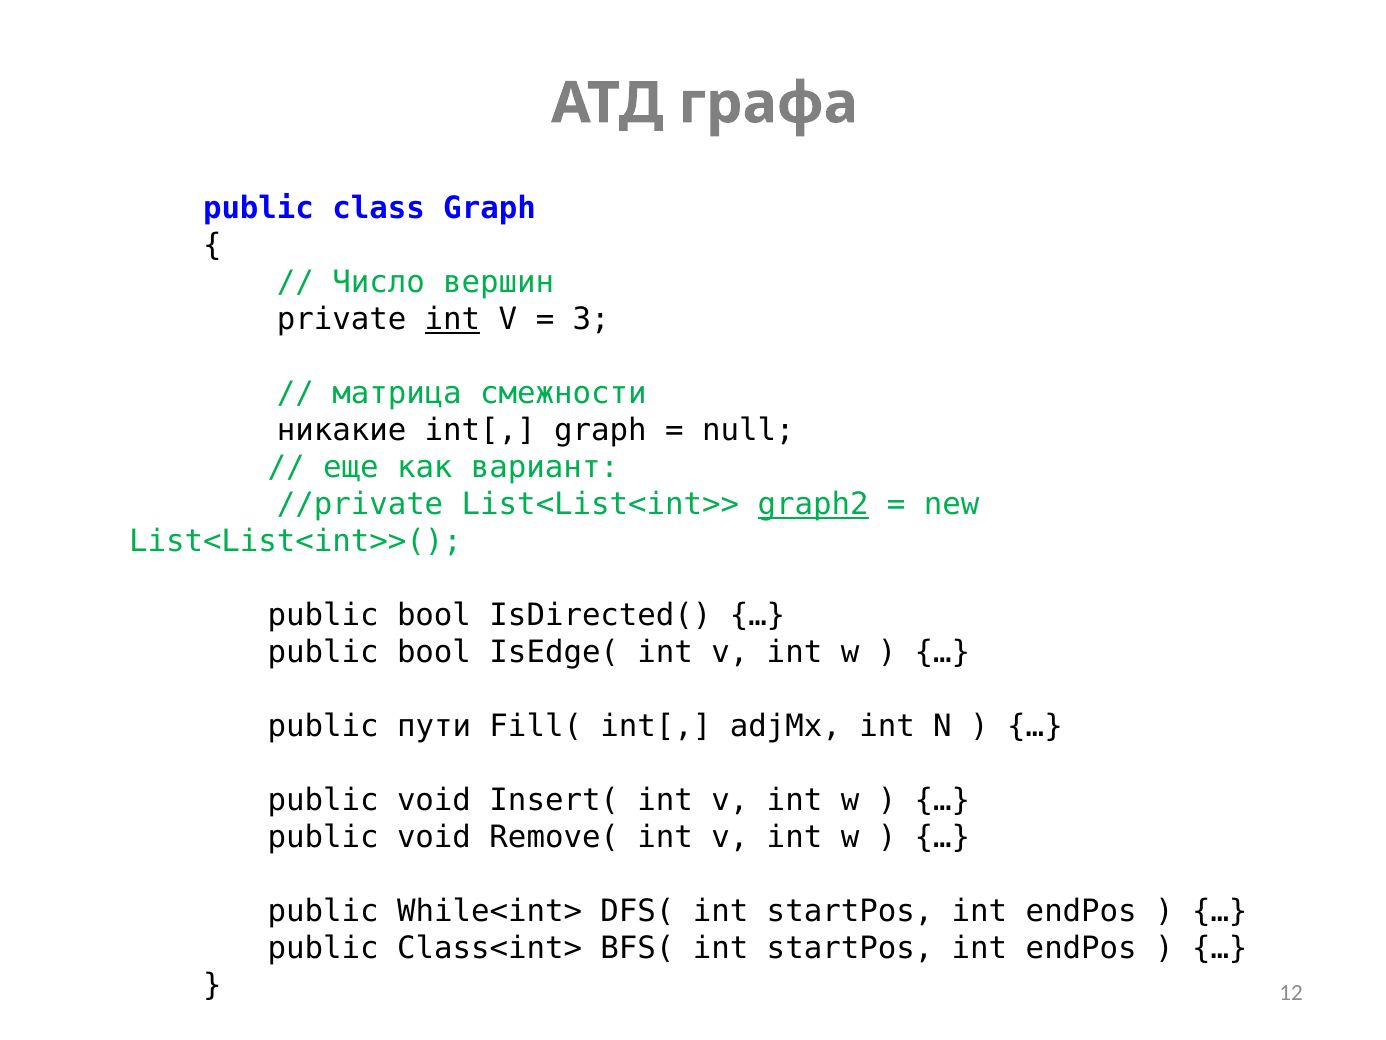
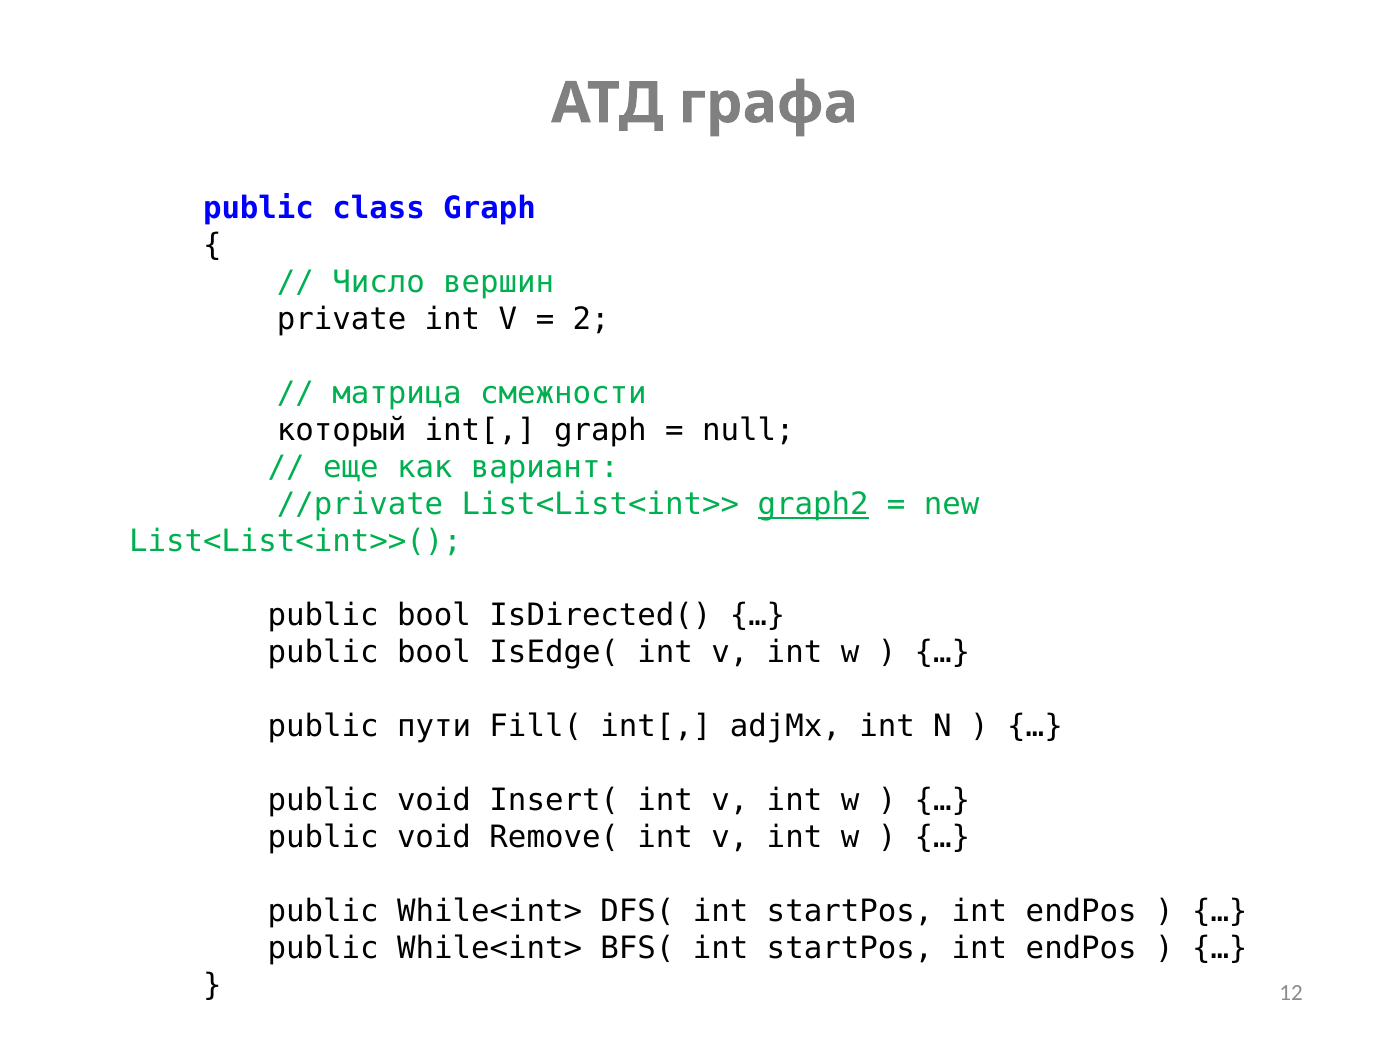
int underline: present -> none (452, 320)
3: 3 -> 2 (591, 320)
никакие: никакие -> который (342, 430)
Class<int>: Class<int> -> While<int> (490, 948)
